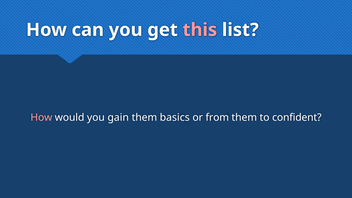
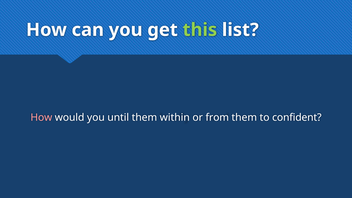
this colour: pink -> light green (200, 30)
gain: gain -> until (118, 117)
basics: basics -> within (175, 117)
